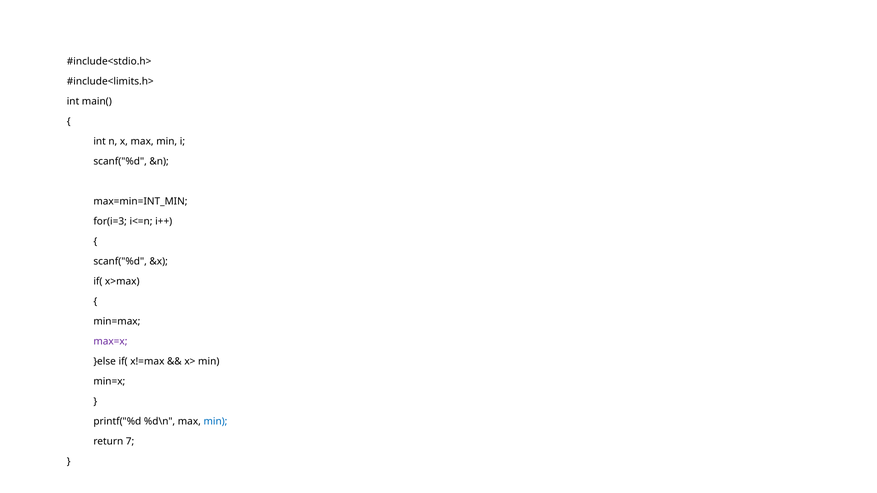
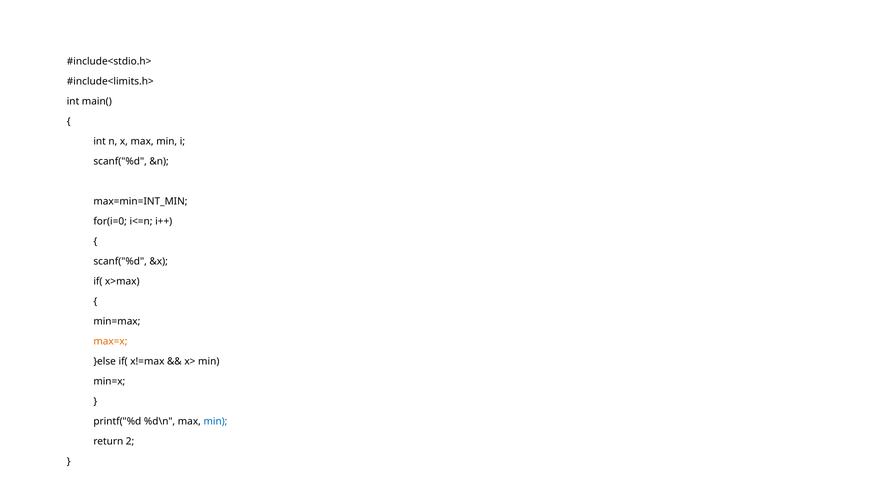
for(i=3: for(i=3 -> for(i=0 (110, 222)
max=x colour: purple -> orange (110, 342)
7: 7 -> 2 (130, 442)
